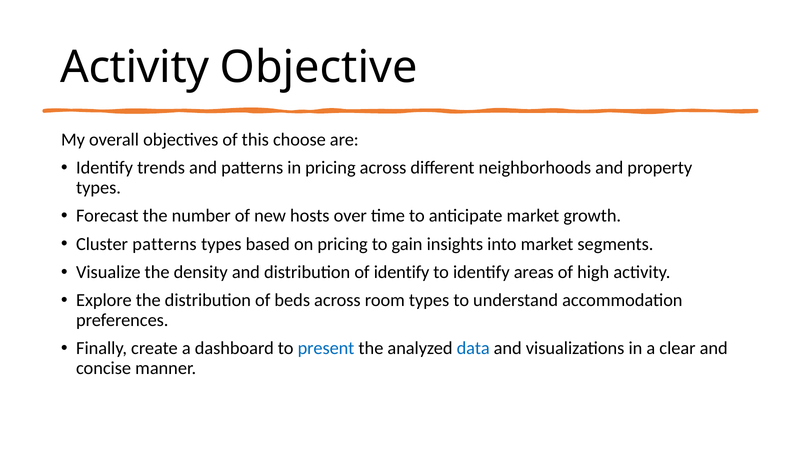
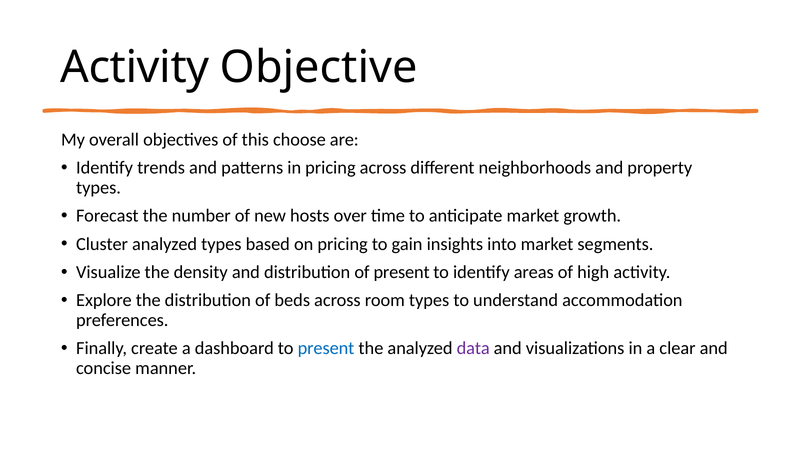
Cluster patterns: patterns -> analyzed (165, 244)
of identify: identify -> present (402, 272)
data colour: blue -> purple (473, 348)
